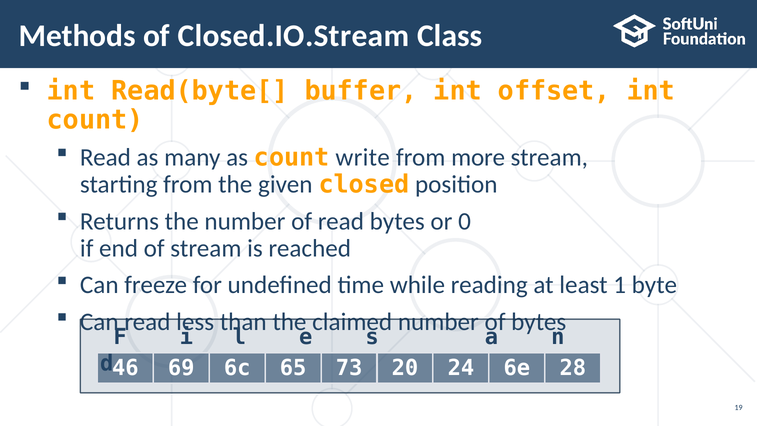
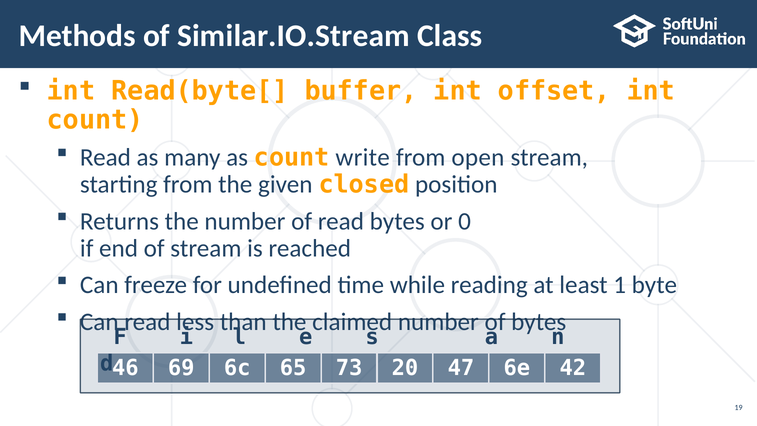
Closed.IO.Stream: Closed.IO.Stream -> Similar.IO.Stream (293, 36)
more: more -> open (478, 157)
24: 24 -> 47 (461, 368)
28: 28 -> 42 (573, 368)
